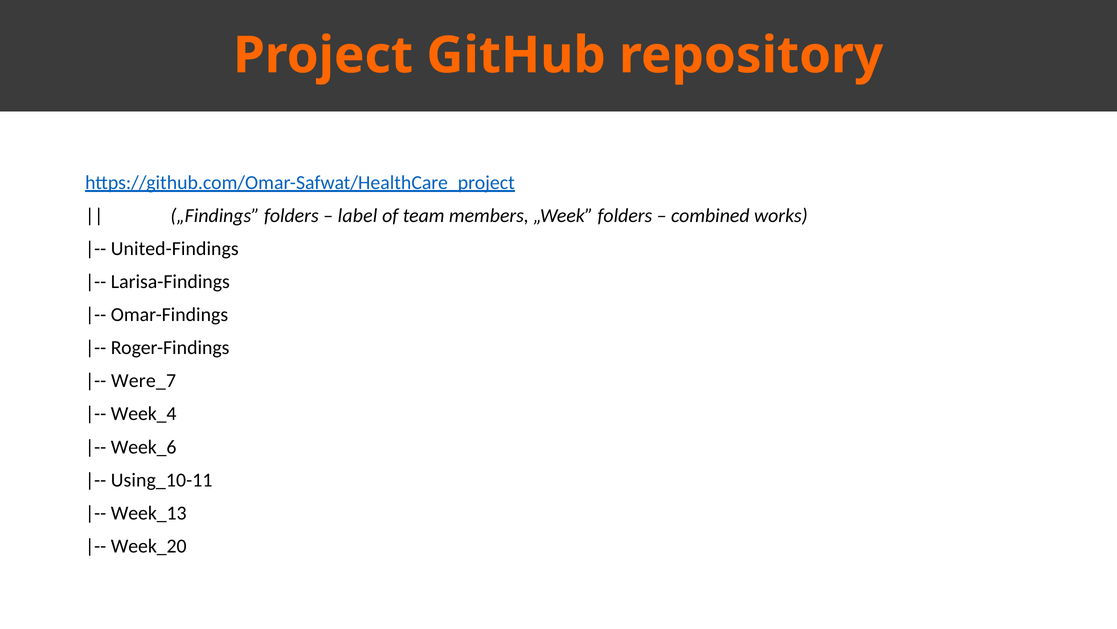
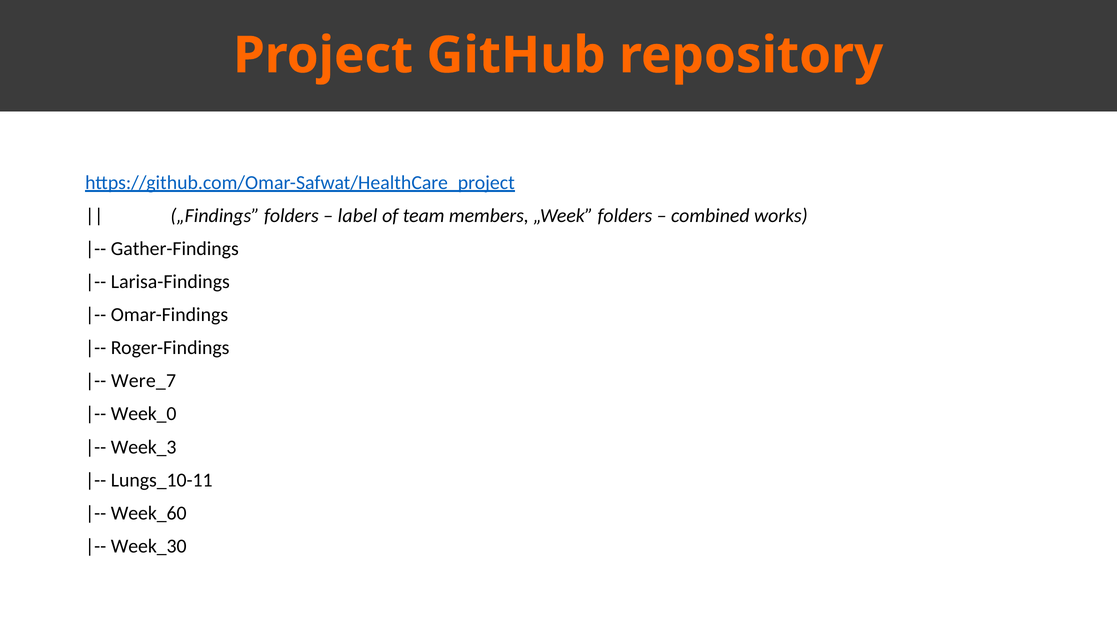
United-Findings: United-Findings -> Gather-Findings (175, 248)
Week_4: Week_4 -> Week_0 (144, 413)
Week_6: Week_6 -> Week_3 (144, 446)
Using_10-11: Using_10-11 -> Lungs_10-11 (162, 479)
Week_13: Week_13 -> Week_60 (149, 513)
Week_20: Week_20 -> Week_30 (149, 546)
